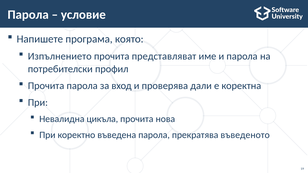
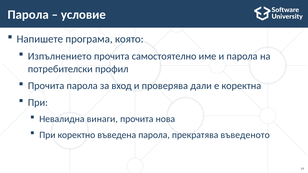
представляват: представляват -> самостоятелно (164, 56)
цикъла: цикъла -> винаги (102, 119)
